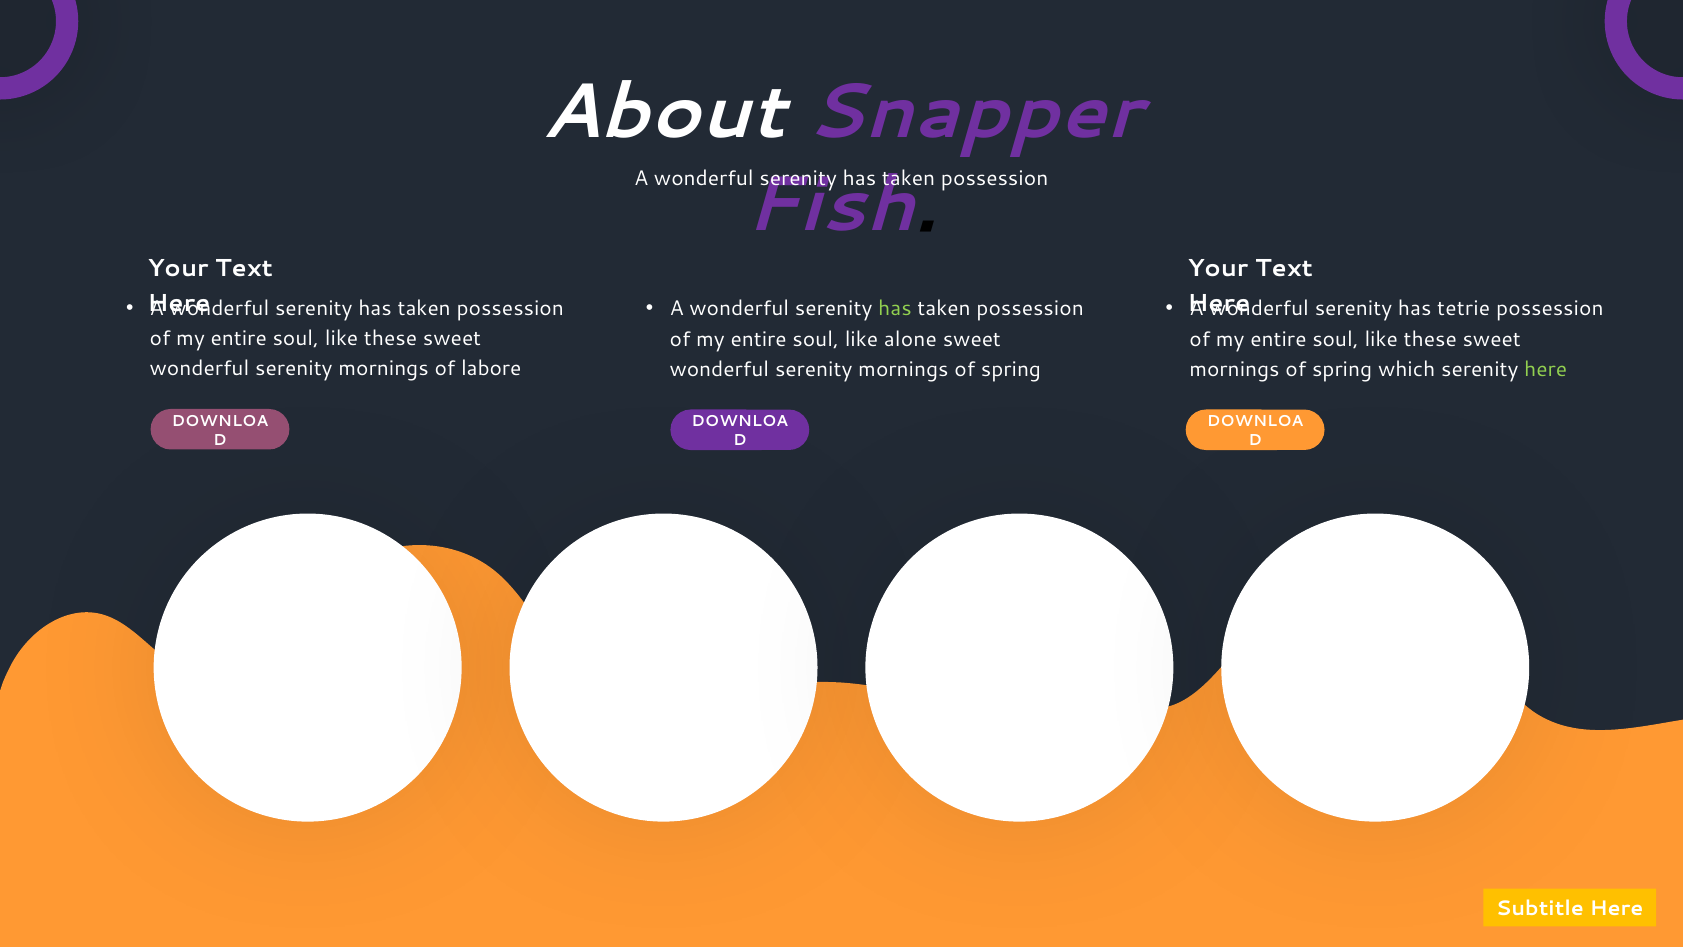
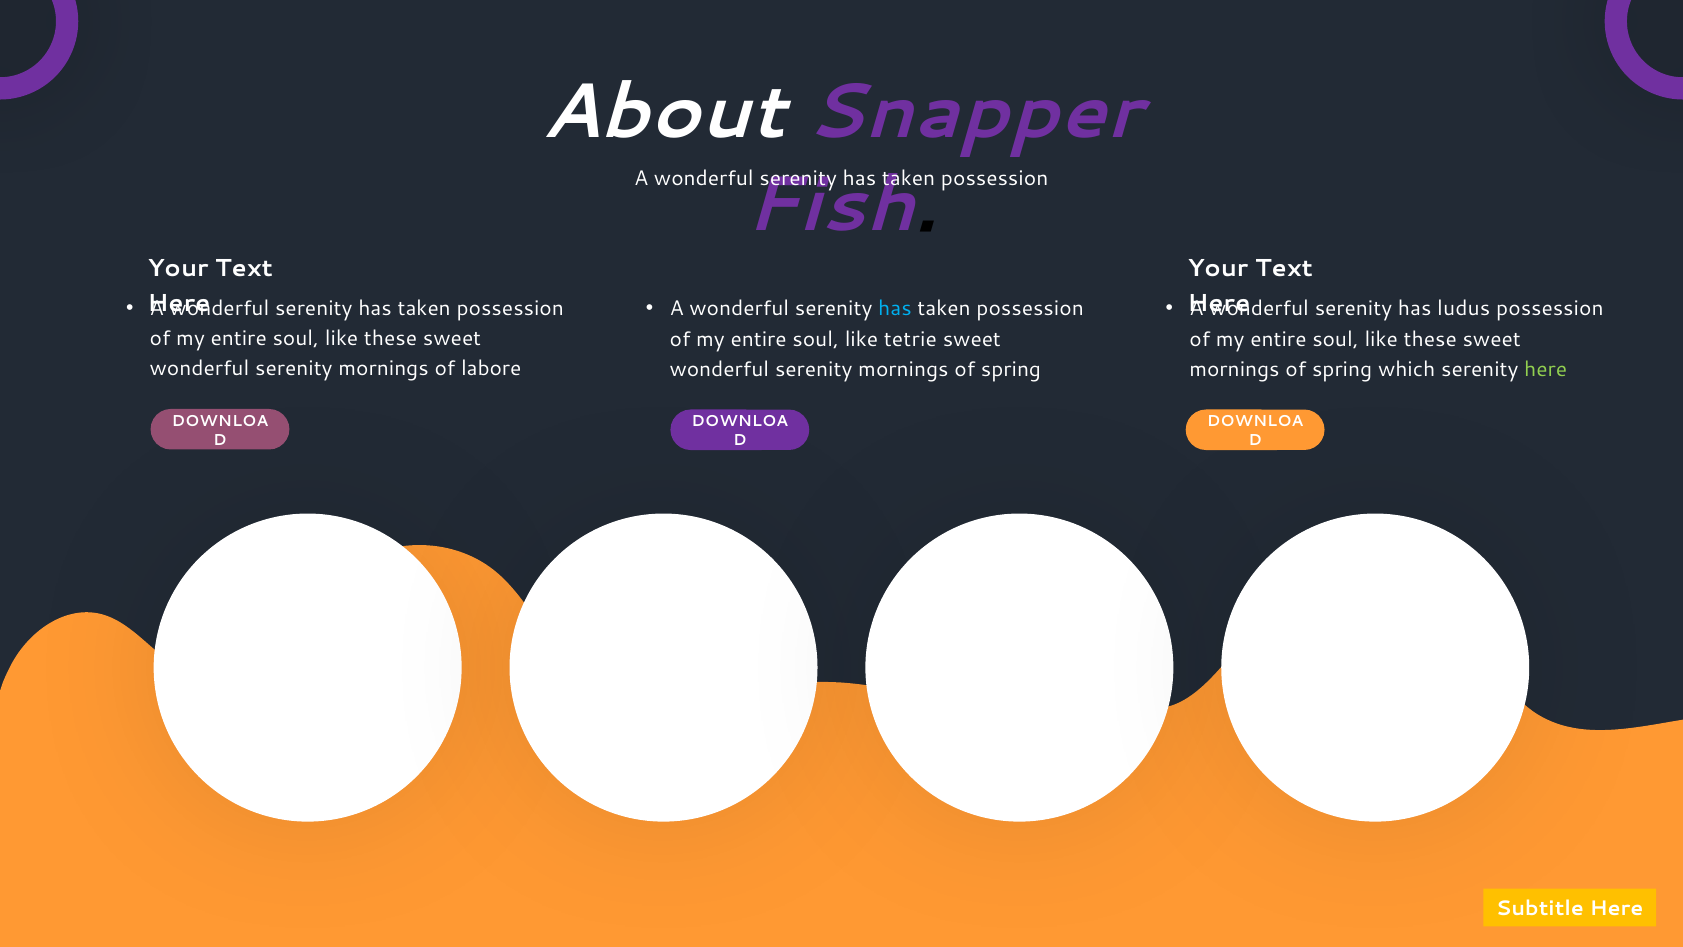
tetrie: tetrie -> ludus (1464, 309)
has colour: light green -> light blue (895, 309)
alone: alone -> tetrie (910, 339)
